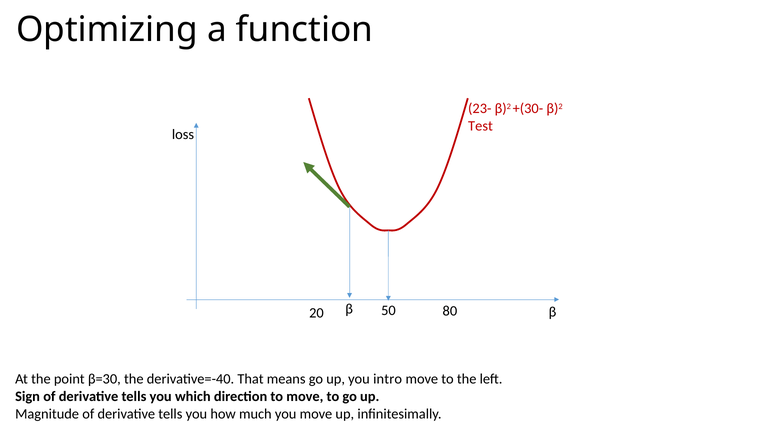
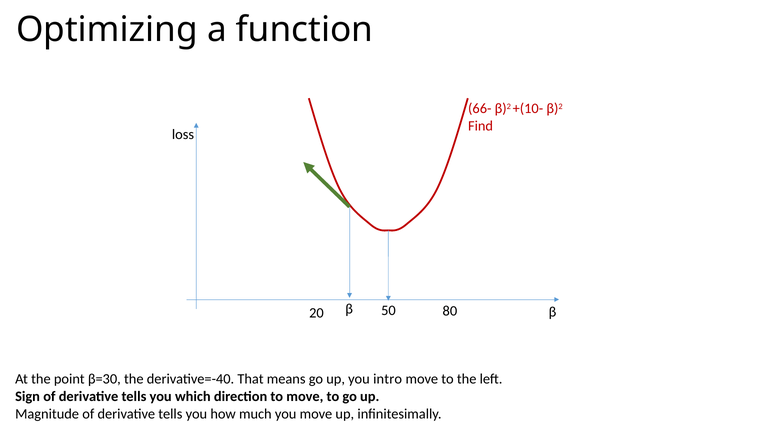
23-: 23- -> 66- (480, 109)
+(30-: +(30- -> +(10- (528, 109)
Test: Test -> Find (481, 126)
